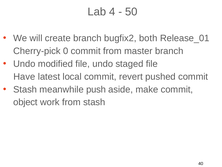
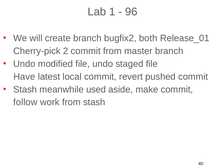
4: 4 -> 1 (112, 12)
50: 50 -> 96 (131, 12)
0: 0 -> 2 (66, 51)
push: push -> used (96, 89)
object: object -> follow (25, 102)
